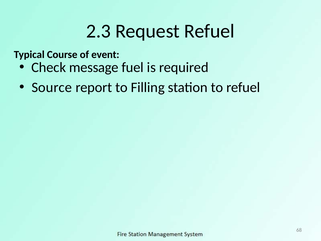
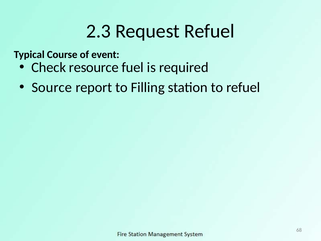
message: message -> resource (94, 67)
